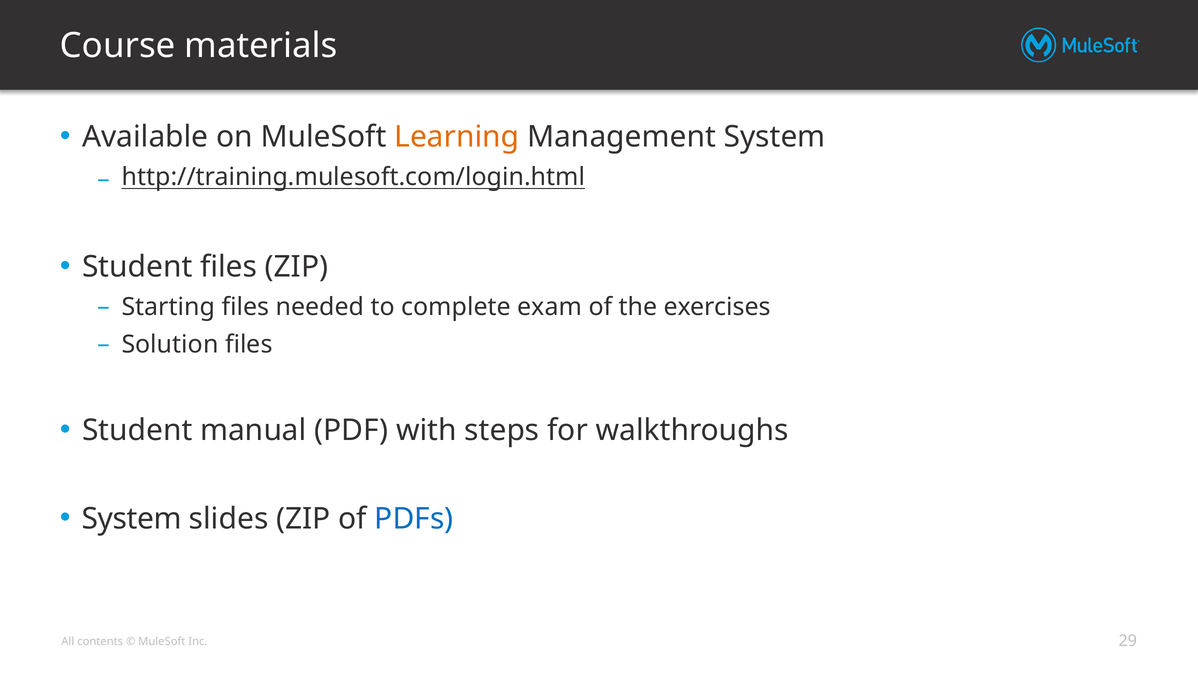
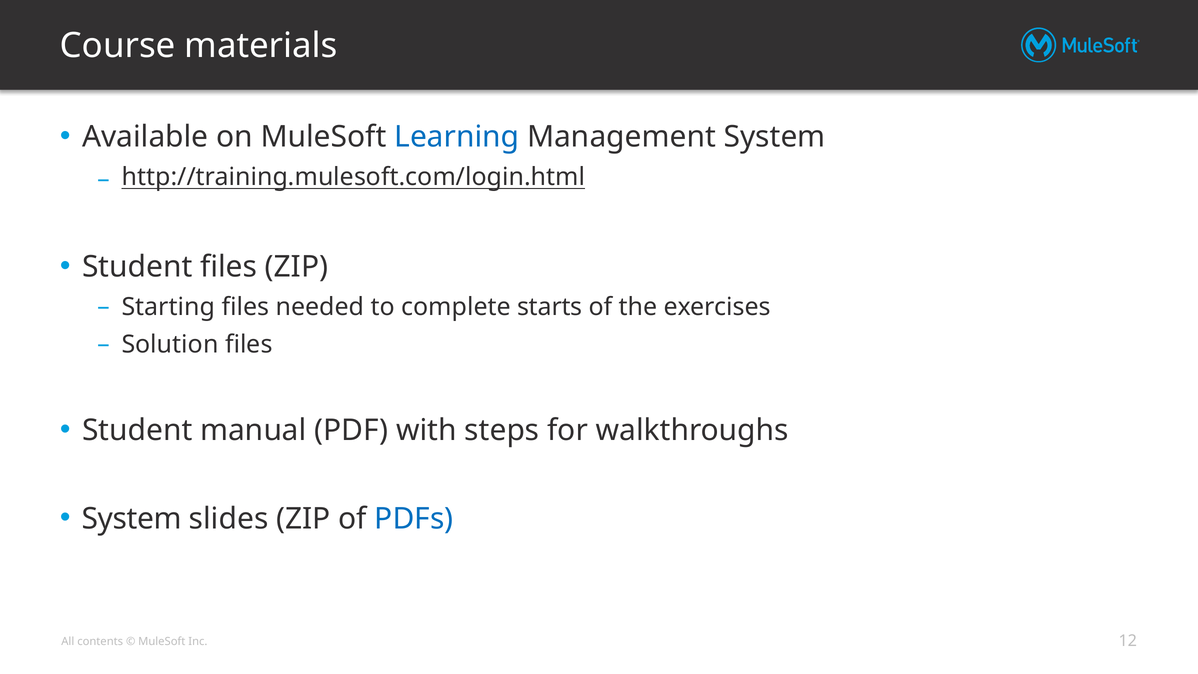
Learning colour: orange -> blue (457, 137)
exam: exam -> starts (550, 307)
29: 29 -> 12 (1128, 641)
